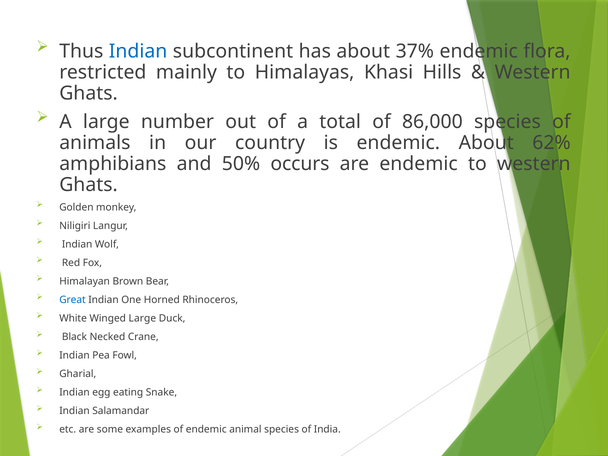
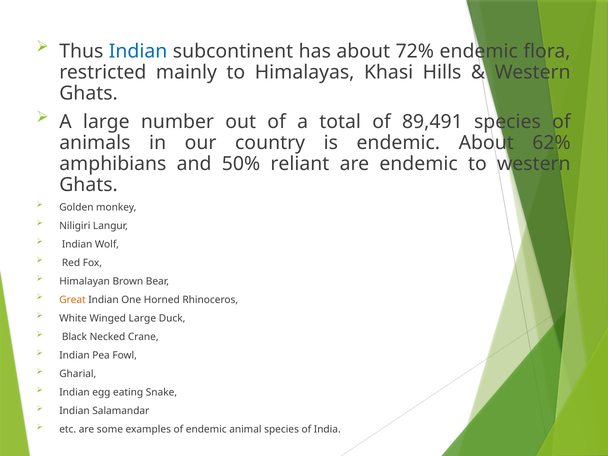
37%: 37% -> 72% (415, 52)
86,000: 86,000 -> 89,491 (432, 122)
occurs: occurs -> reliant (300, 164)
Great colour: blue -> orange (72, 300)
